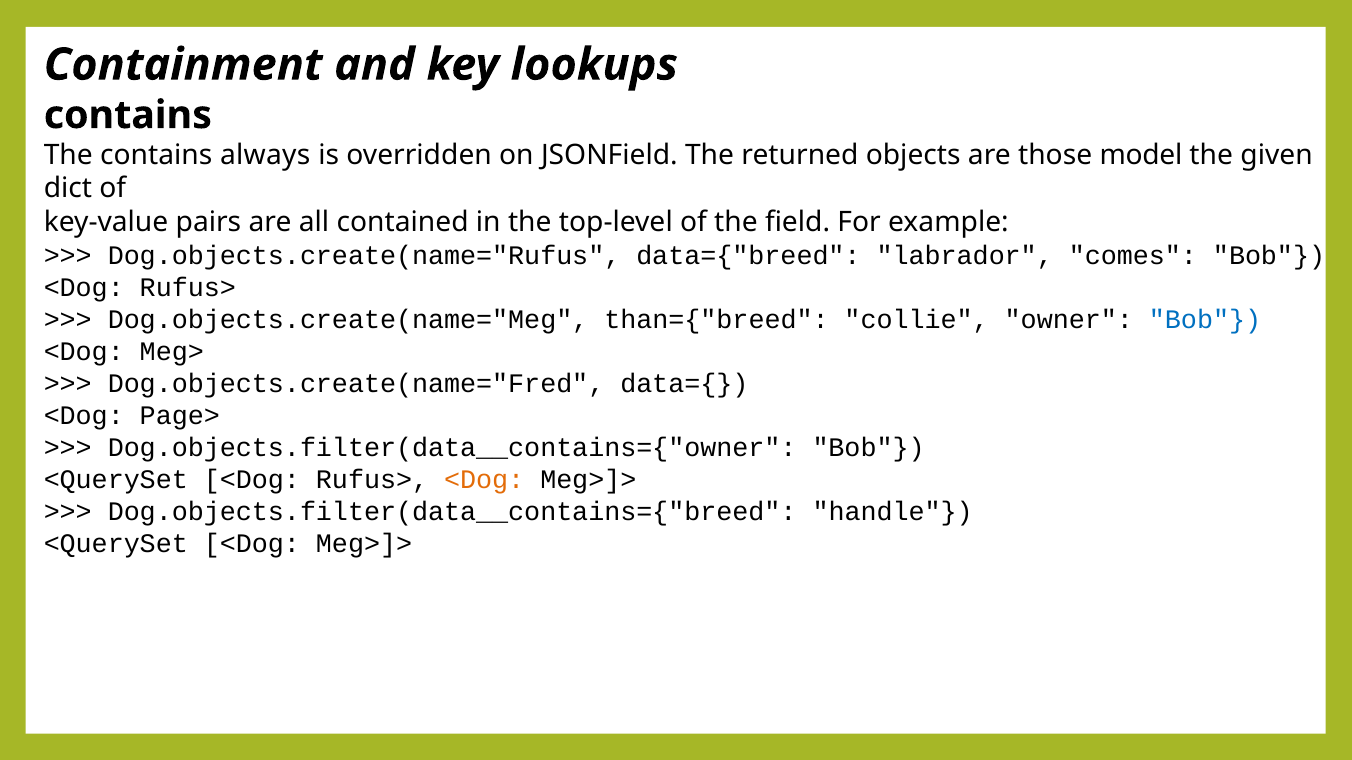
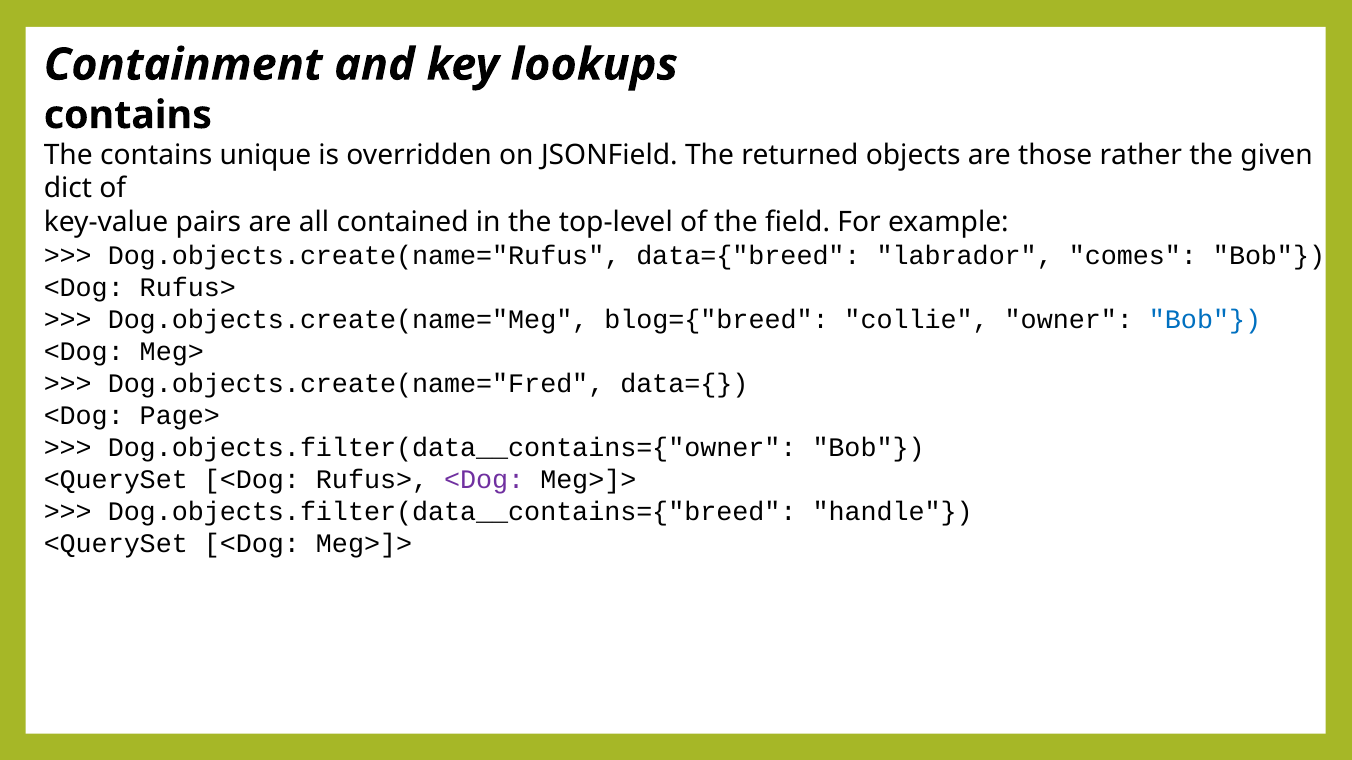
always: always -> unique (265, 155)
model: model -> rather (1141, 155)
than={"breed: than={"breed -> blog={"breed (716, 320)
<Dog colour: orange -> purple (484, 480)
